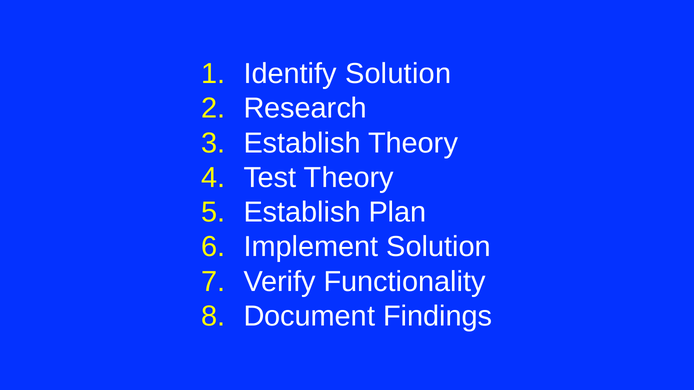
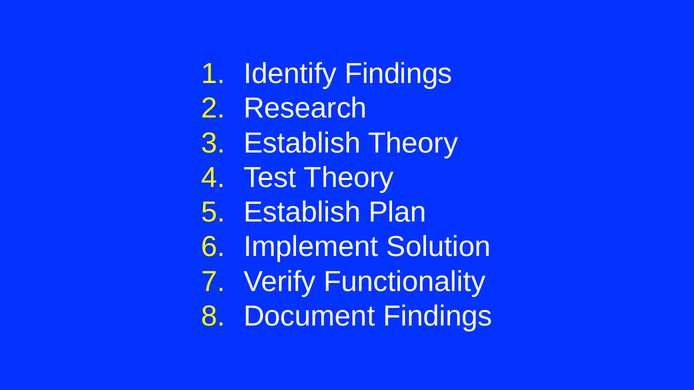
Identify Solution: Solution -> Findings (398, 74)
